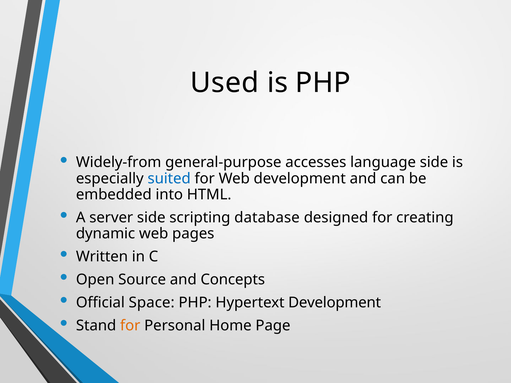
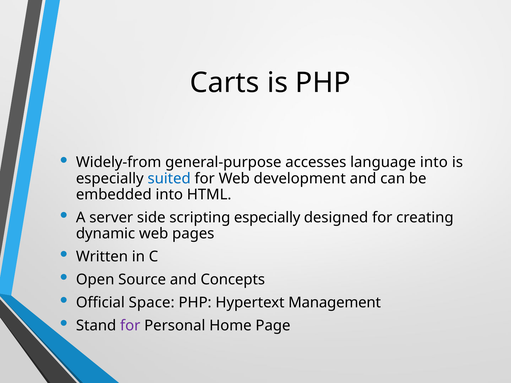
Used: Used -> Carts (225, 83)
language side: side -> into (434, 163)
scripting database: database -> especially (267, 218)
Hypertext Development: Development -> Management (335, 303)
for colour: orange -> purple (130, 326)
